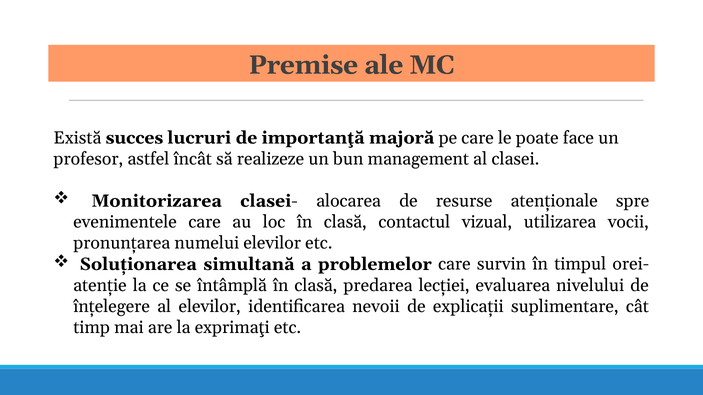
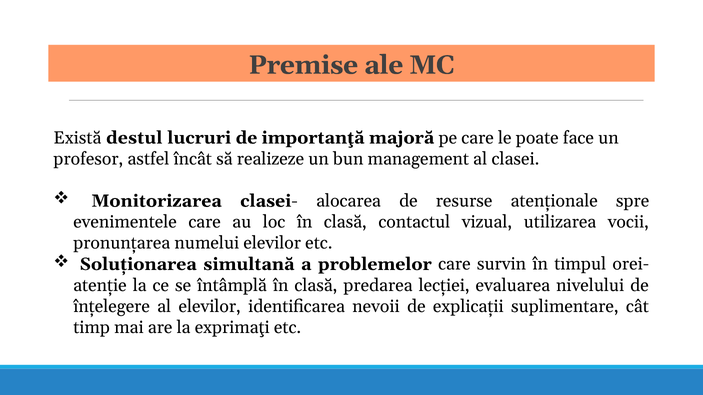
succes: succes -> destul (134, 138)
